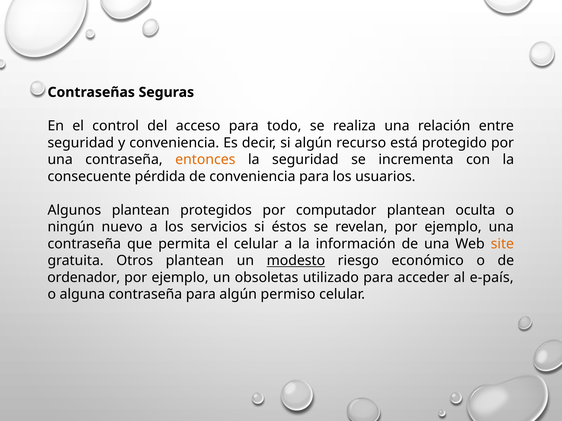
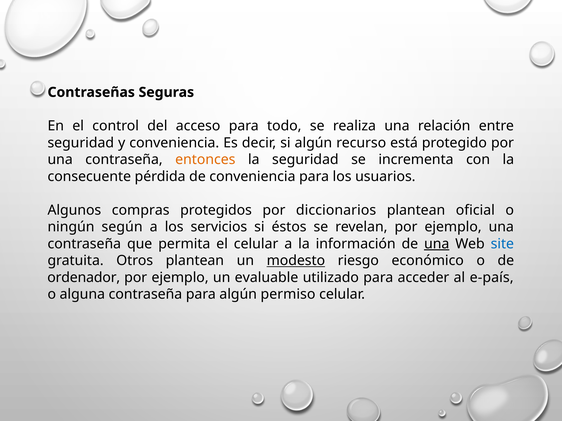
Algunos plantean: plantean -> compras (141, 210)
computador: computador -> diccionarios (336, 210)
oculta: oculta -> oficial (475, 210)
nuevo: nuevo -> según (122, 227)
una underline: none -> present (437, 244)
site colour: orange -> blue (502, 244)
obsoletas: obsoletas -> evaluable (267, 278)
